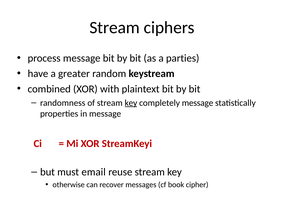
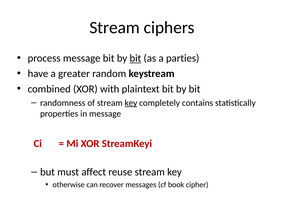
bit underline: none -> present (135, 58)
completely message: message -> contains (198, 103)
email: email -> affect (94, 172)
